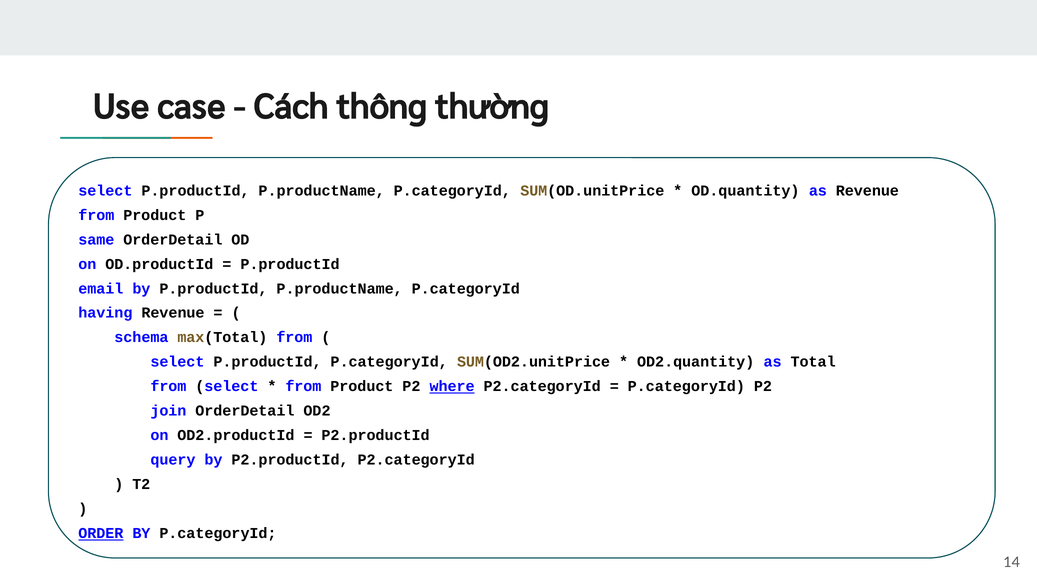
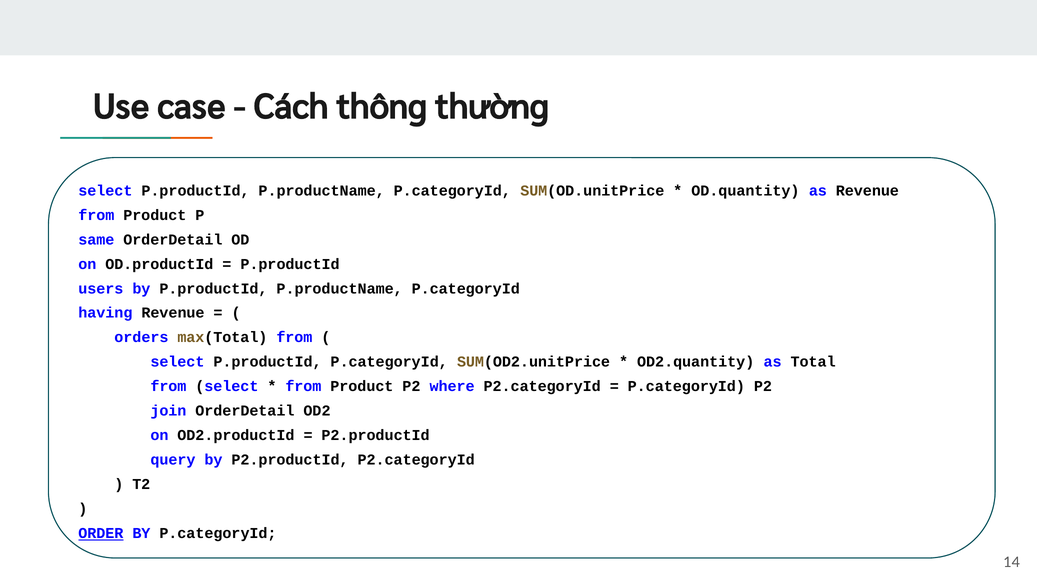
email: email -> users (101, 288)
schema: schema -> orders (141, 337)
where underline: present -> none (452, 386)
